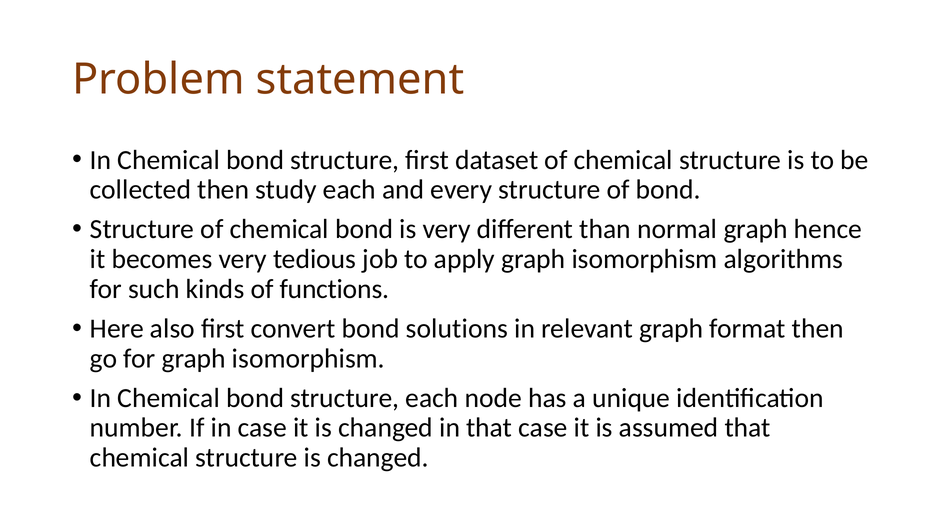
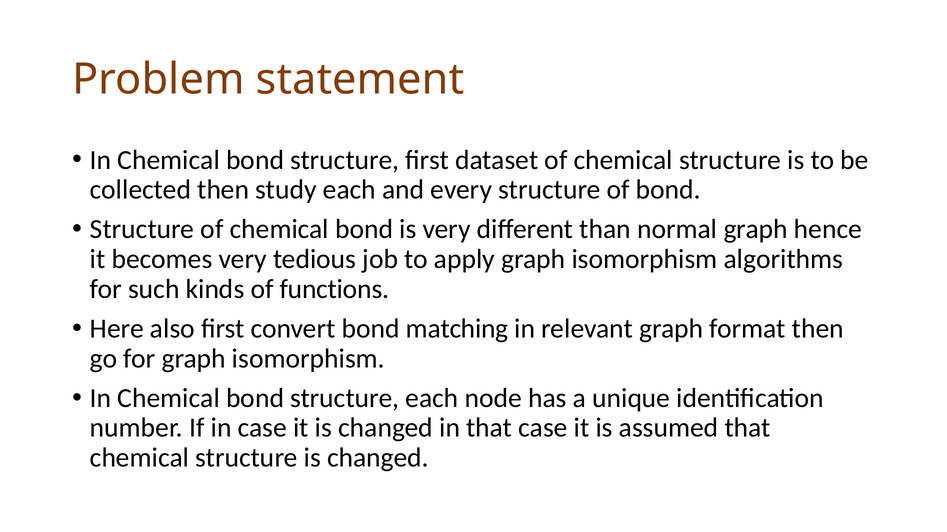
solutions: solutions -> matching (457, 329)
